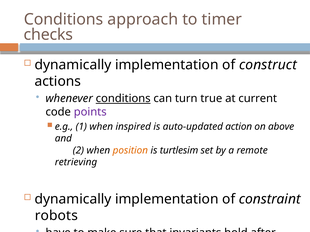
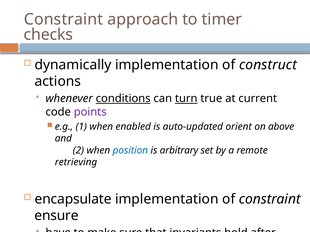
Conditions: Conditions -> Constraint (63, 19)
turn underline: none -> present (186, 99)
inspired: inspired -> enabled (133, 127)
action: action -> orient (239, 127)
position colour: orange -> blue (130, 151)
turtlesim: turtlesim -> arbitrary (179, 151)
dynamically: dynamically -> encapsulate (73, 200)
robots: robots -> ensure (56, 216)
